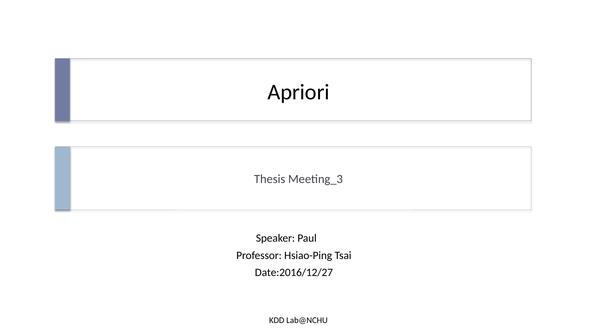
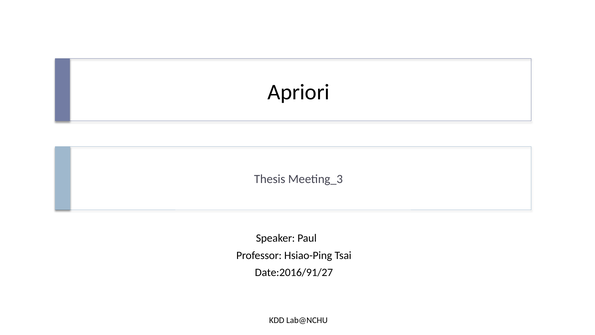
Date:2016/12/27: Date:2016/12/27 -> Date:2016/91/27 (294, 272)
